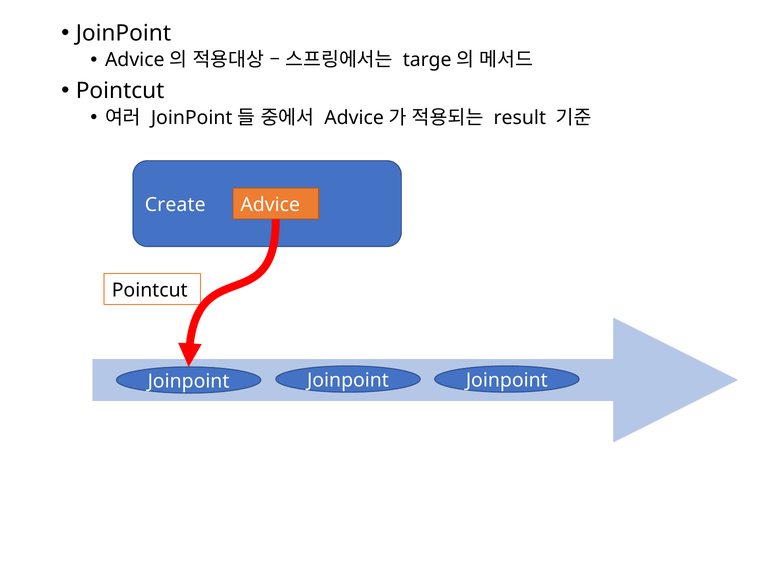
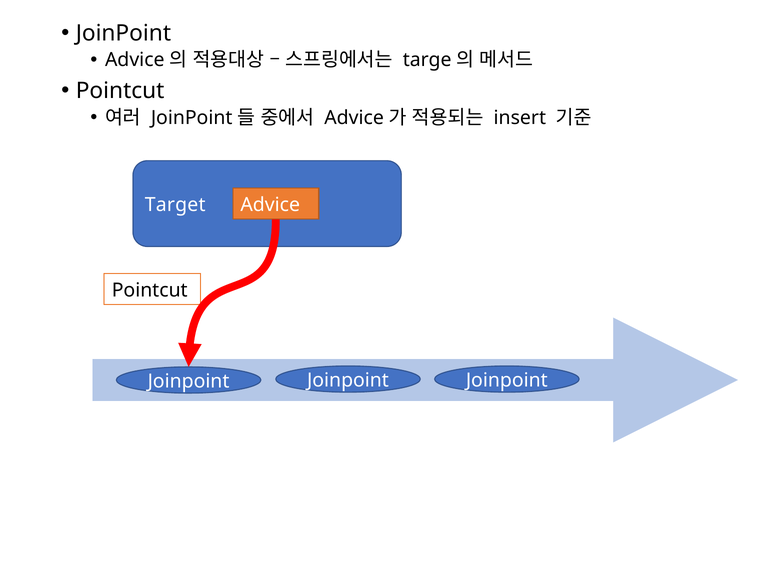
result: result -> insert (520, 118)
Create: Create -> Target (175, 205)
